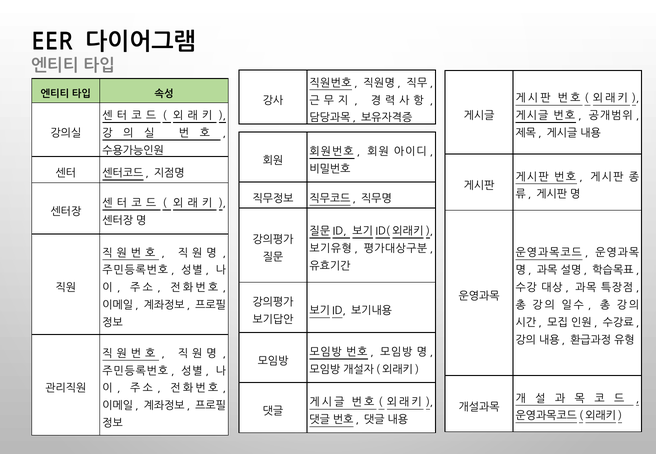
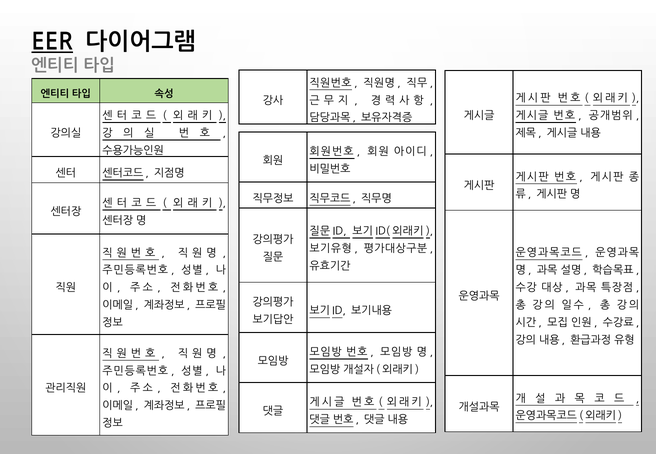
EER underline: none -> present (52, 42)
